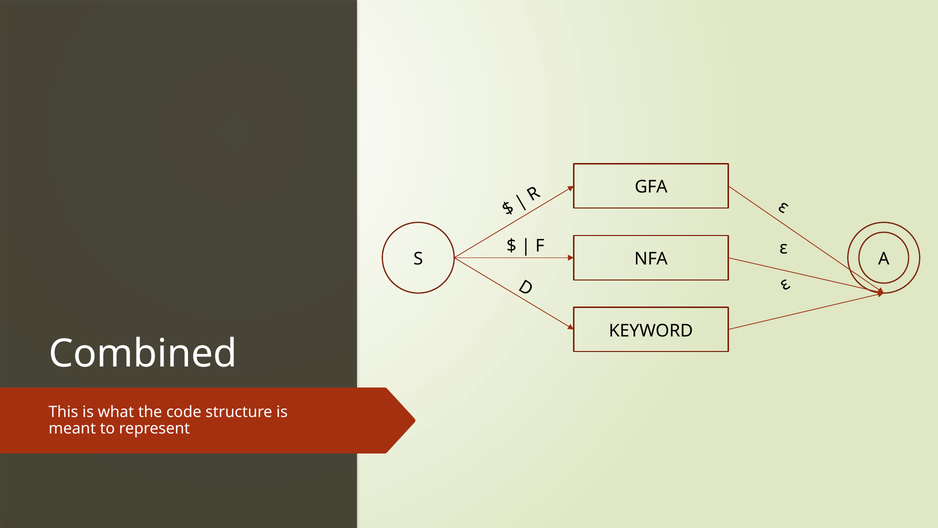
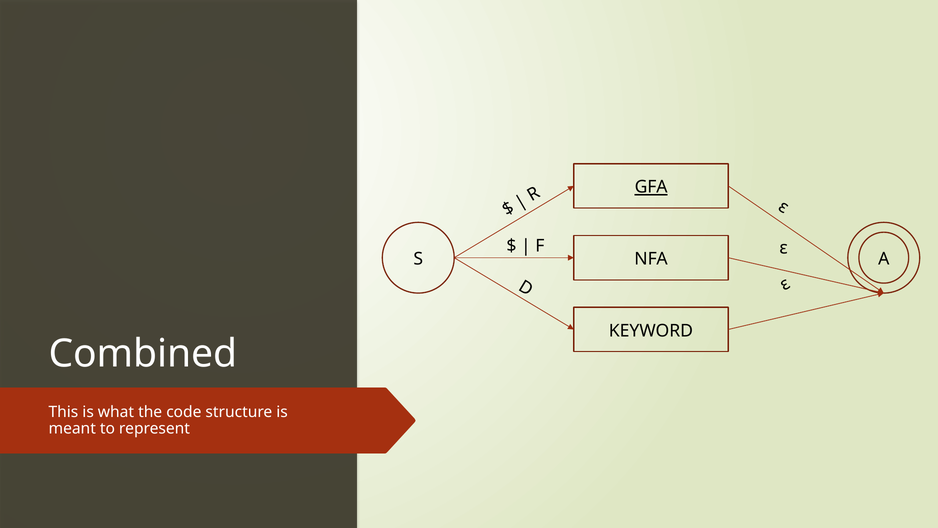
GFA underline: none -> present (651, 187)
